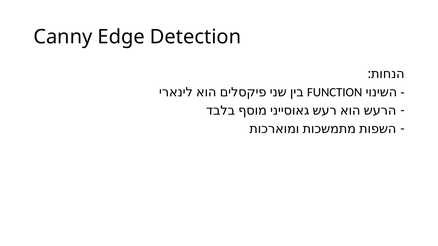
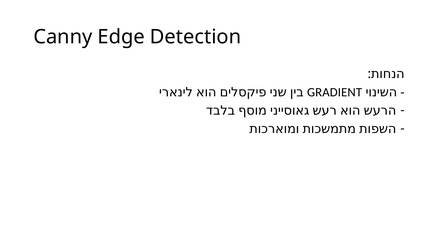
FUNCTION: FUNCTION -> GRADIENT (335, 92)
